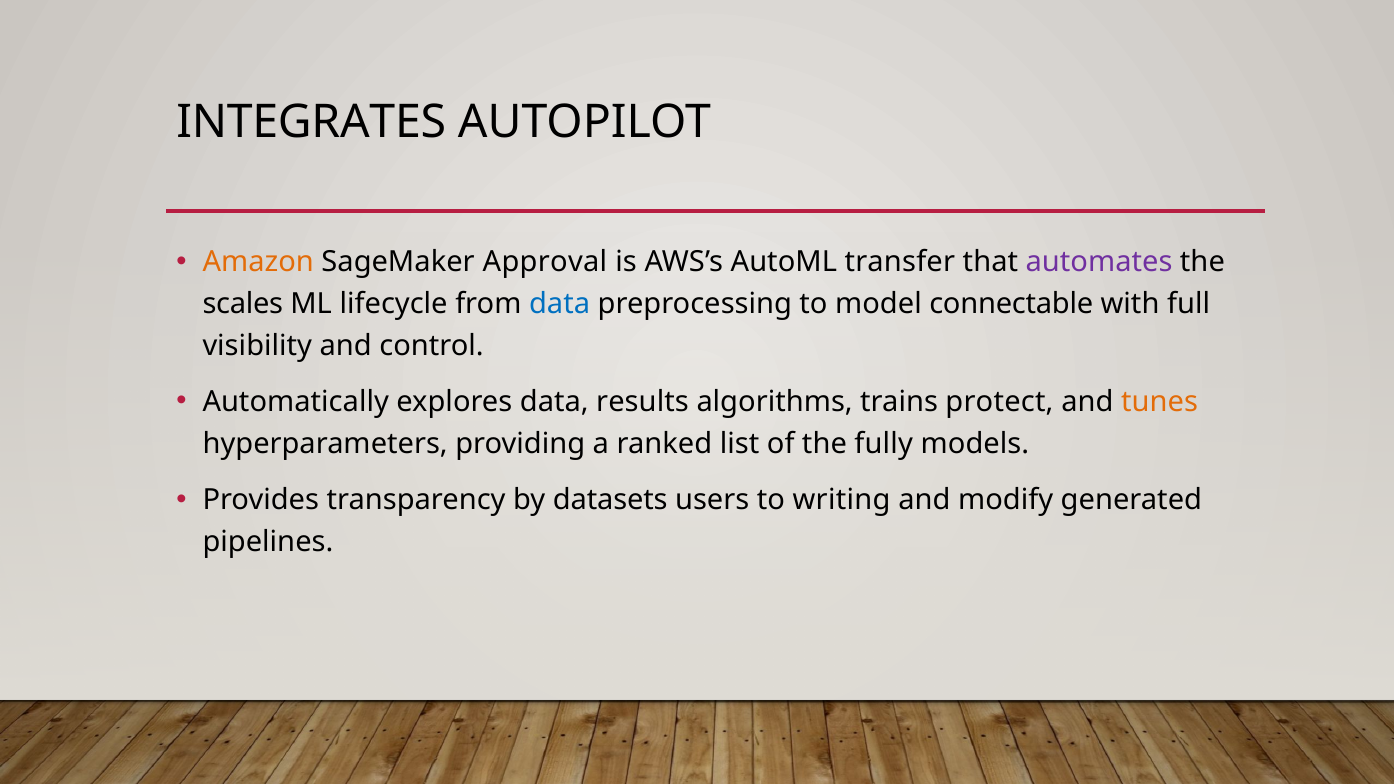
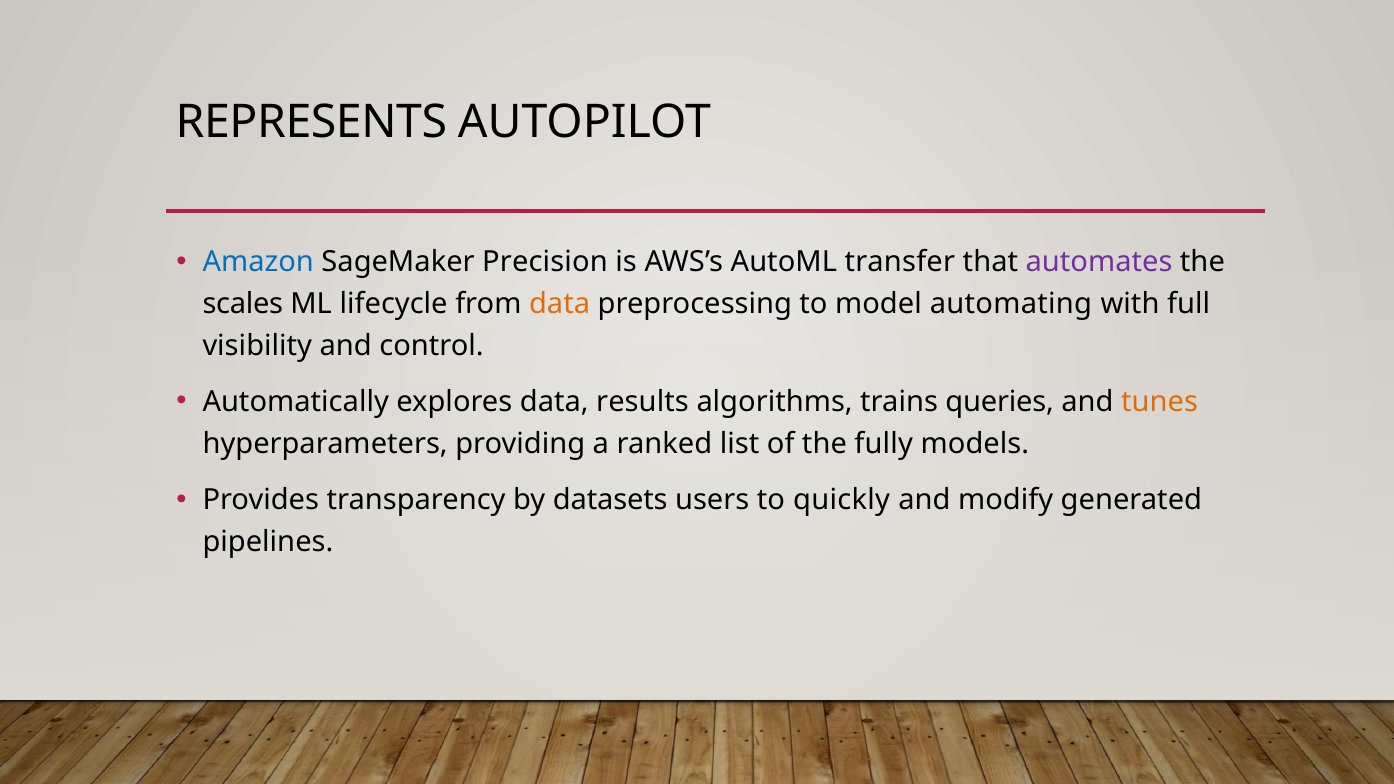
INTEGRATES: INTEGRATES -> REPRESENTS (311, 122)
Amazon colour: orange -> blue (258, 262)
Approval: Approval -> Precision (545, 262)
data colour: blue -> orange (560, 304)
connectable: connectable -> automating (1011, 304)
protect: protect -> queries (1000, 402)
writing: writing -> quickly (842, 500)
